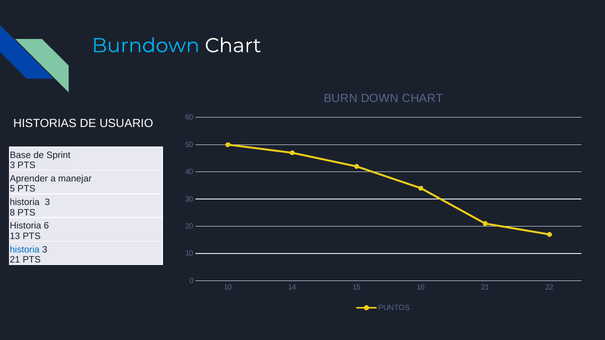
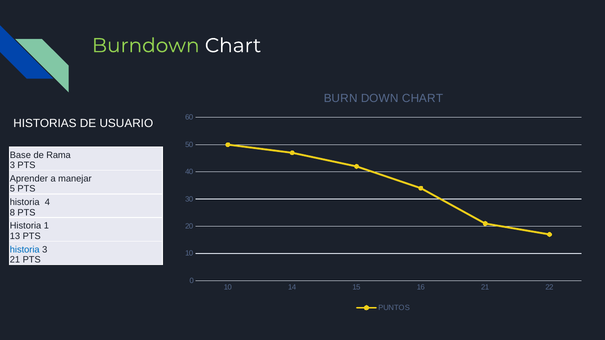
Burndown colour: light blue -> light green (146, 46)
Sprint: Sprint -> Rama (59, 155)
3: 3 -> 4 (47, 202)
6: 6 -> 1 (46, 226)
